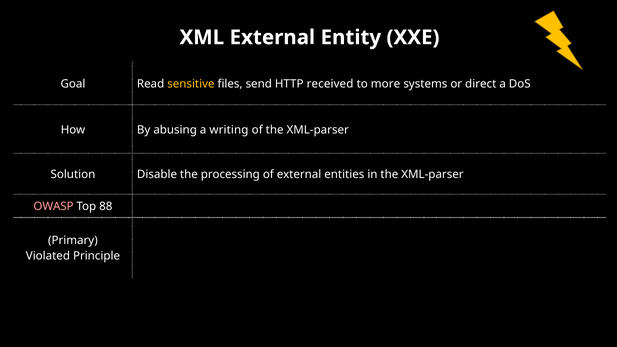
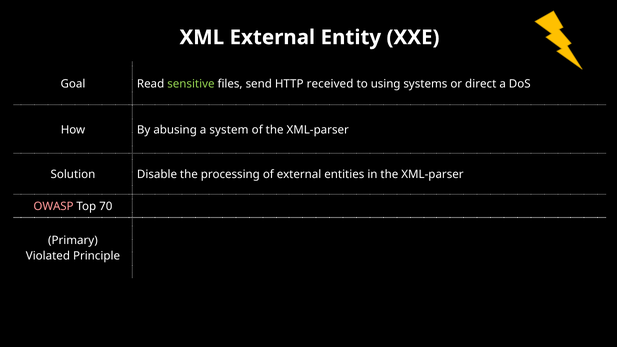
sensitive colour: yellow -> light green (191, 84)
more: more -> using (386, 84)
writing: writing -> system (229, 130)
88: 88 -> 70 (106, 207)
